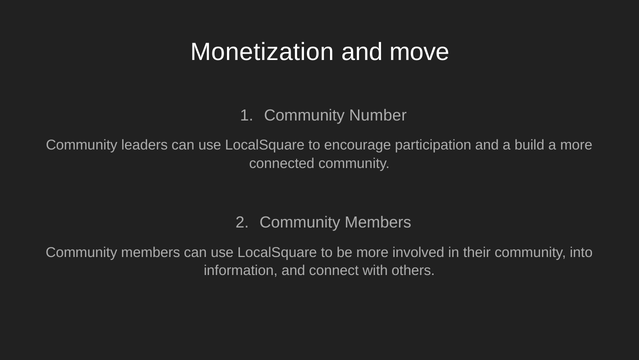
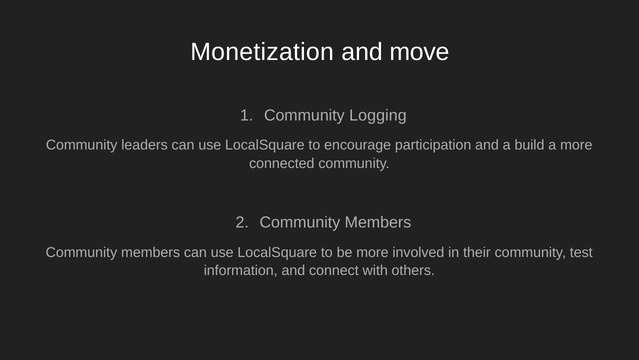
Number: Number -> Logging (378, 115)
into: into -> test (581, 252)
